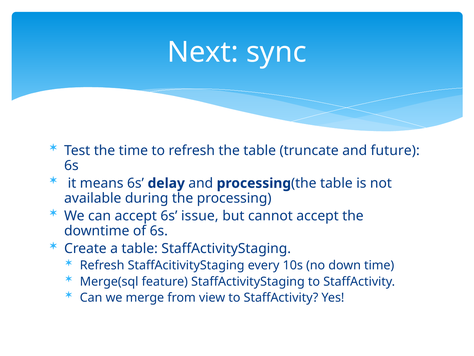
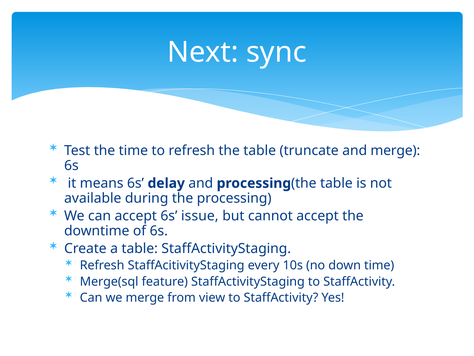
and future: future -> merge (395, 150)
